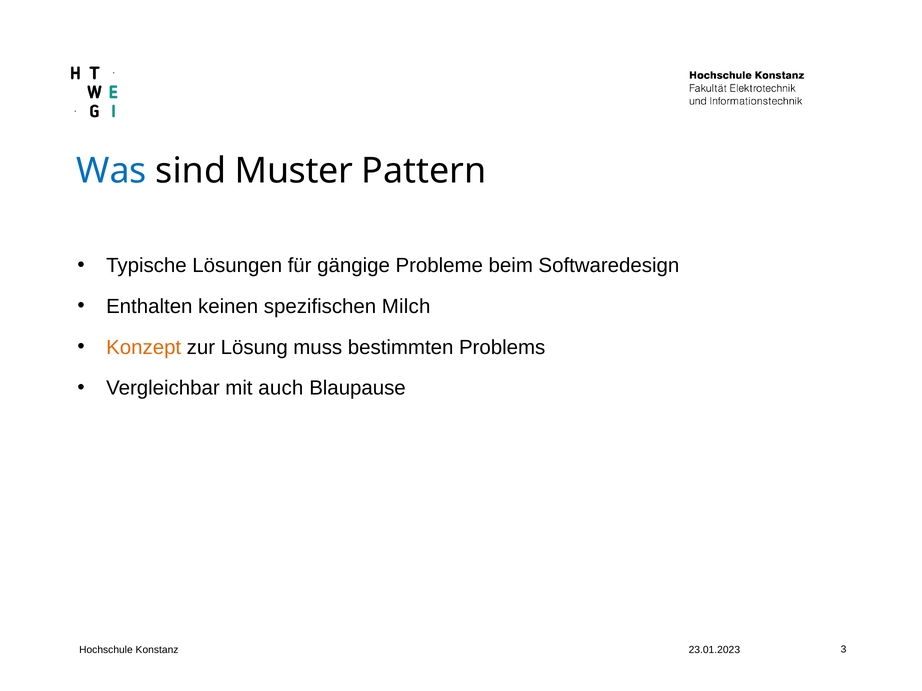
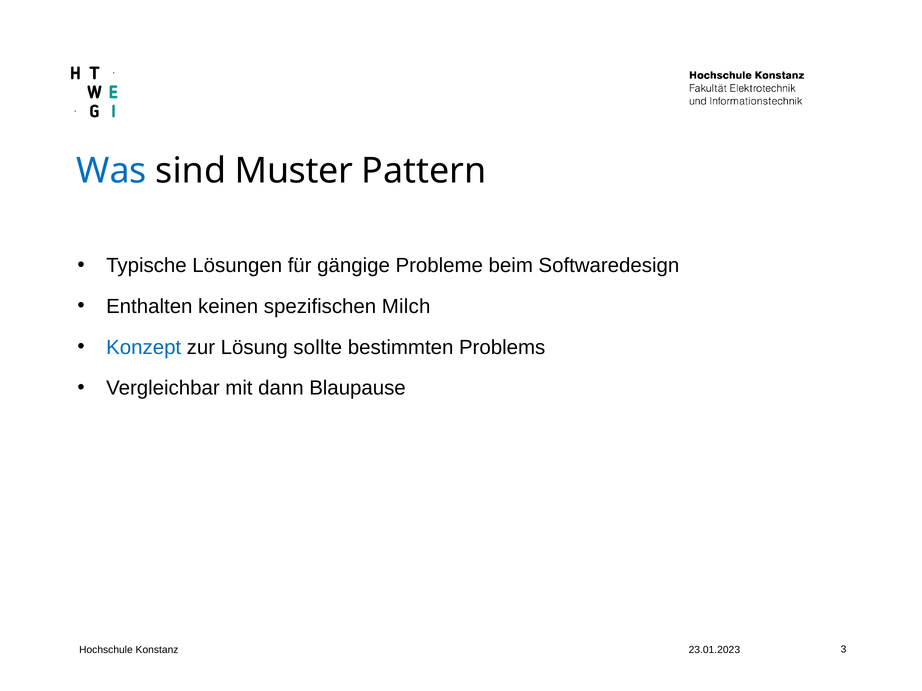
Konzept colour: orange -> blue (144, 348)
muss: muss -> sollte (318, 348)
auch: auch -> dann (281, 388)
